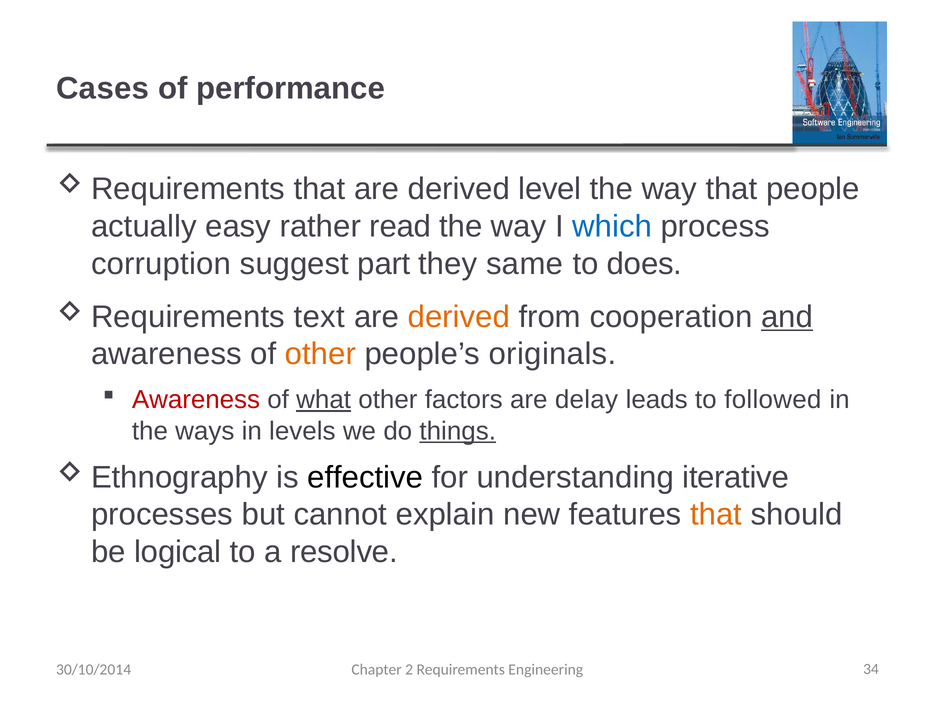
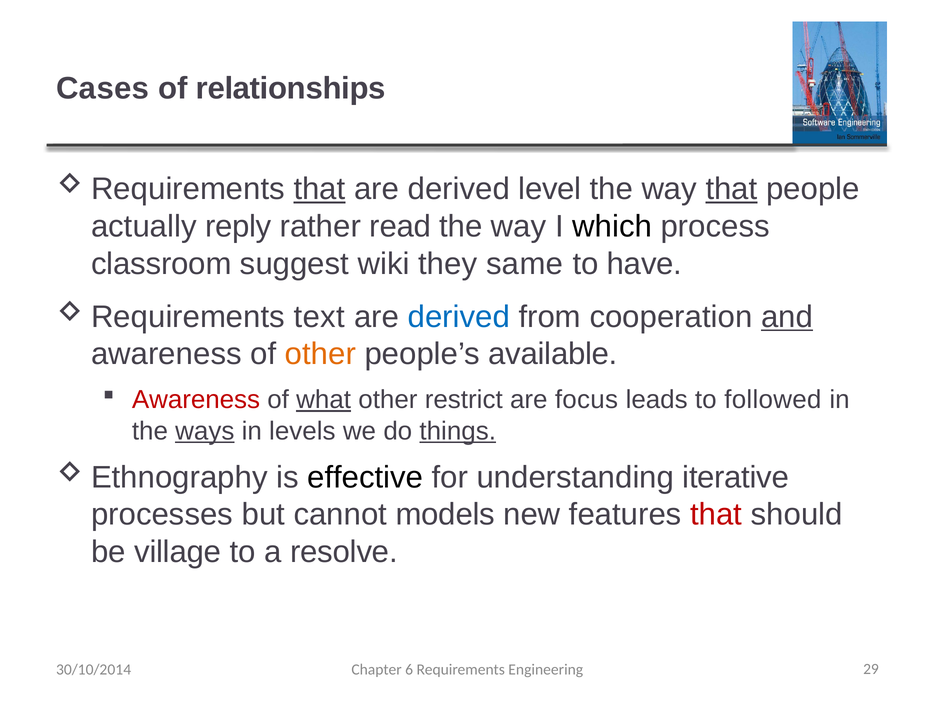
performance: performance -> relationships (291, 89)
that underline: none -> present (319, 189)
that underline: none -> present (731, 189)
easy: easy -> reply (238, 227)
which colour: blue -> black (612, 227)
corruption: corruption -> classroom (161, 264)
part: part -> wiki (384, 264)
does: does -> have (644, 264)
derived colour: orange -> blue (459, 317)
originals: originals -> available (553, 354)
factors: factors -> restrict (464, 400)
delay: delay -> focus (586, 400)
ways underline: none -> present (205, 431)
explain: explain -> models (445, 515)
that colour: orange -> red (716, 515)
logical: logical -> village (178, 552)
2: 2 -> 6 (409, 670)
34: 34 -> 29 (871, 670)
